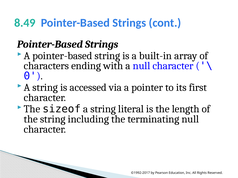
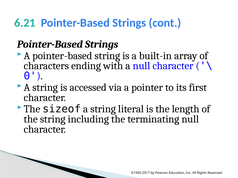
8.49: 8.49 -> 6.21 (25, 23)
